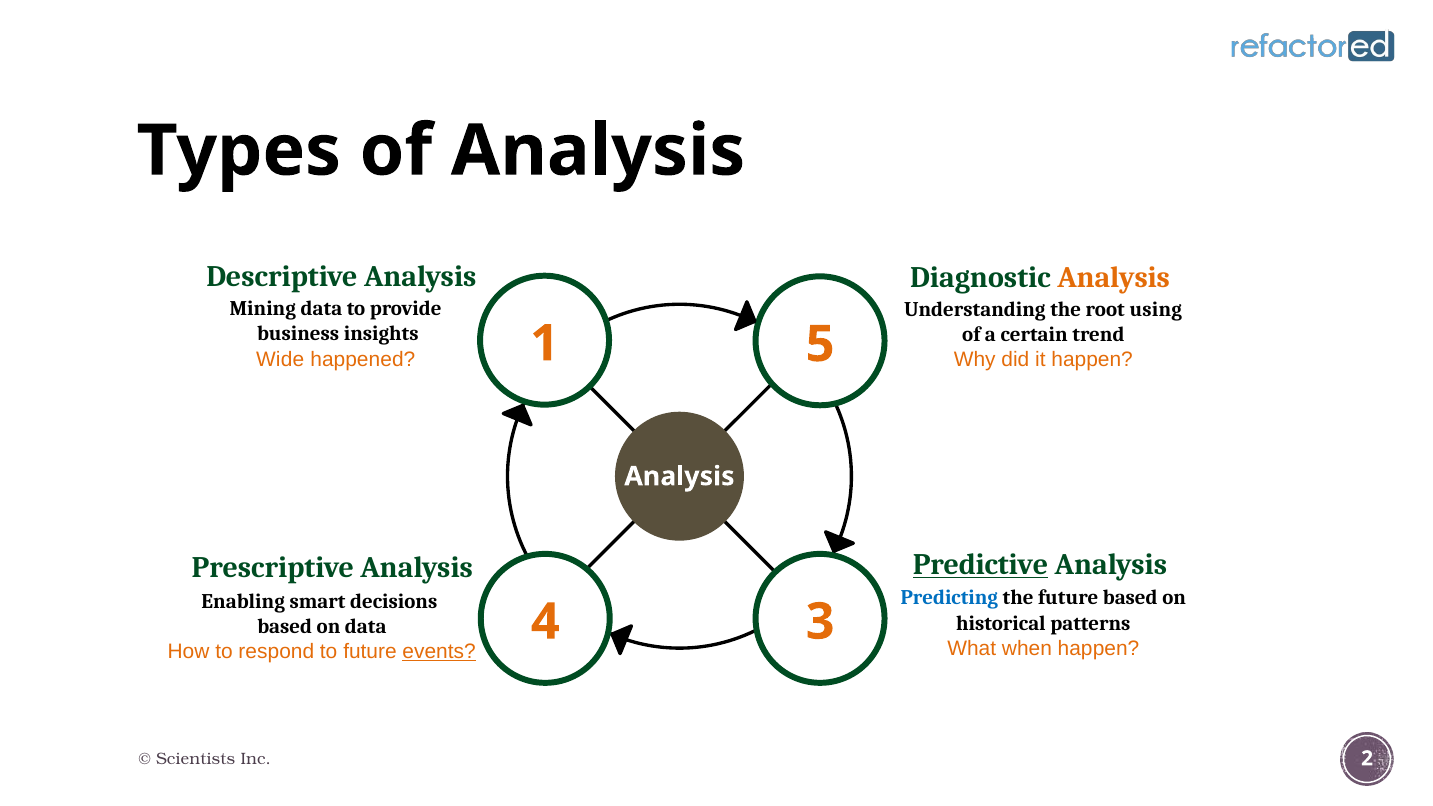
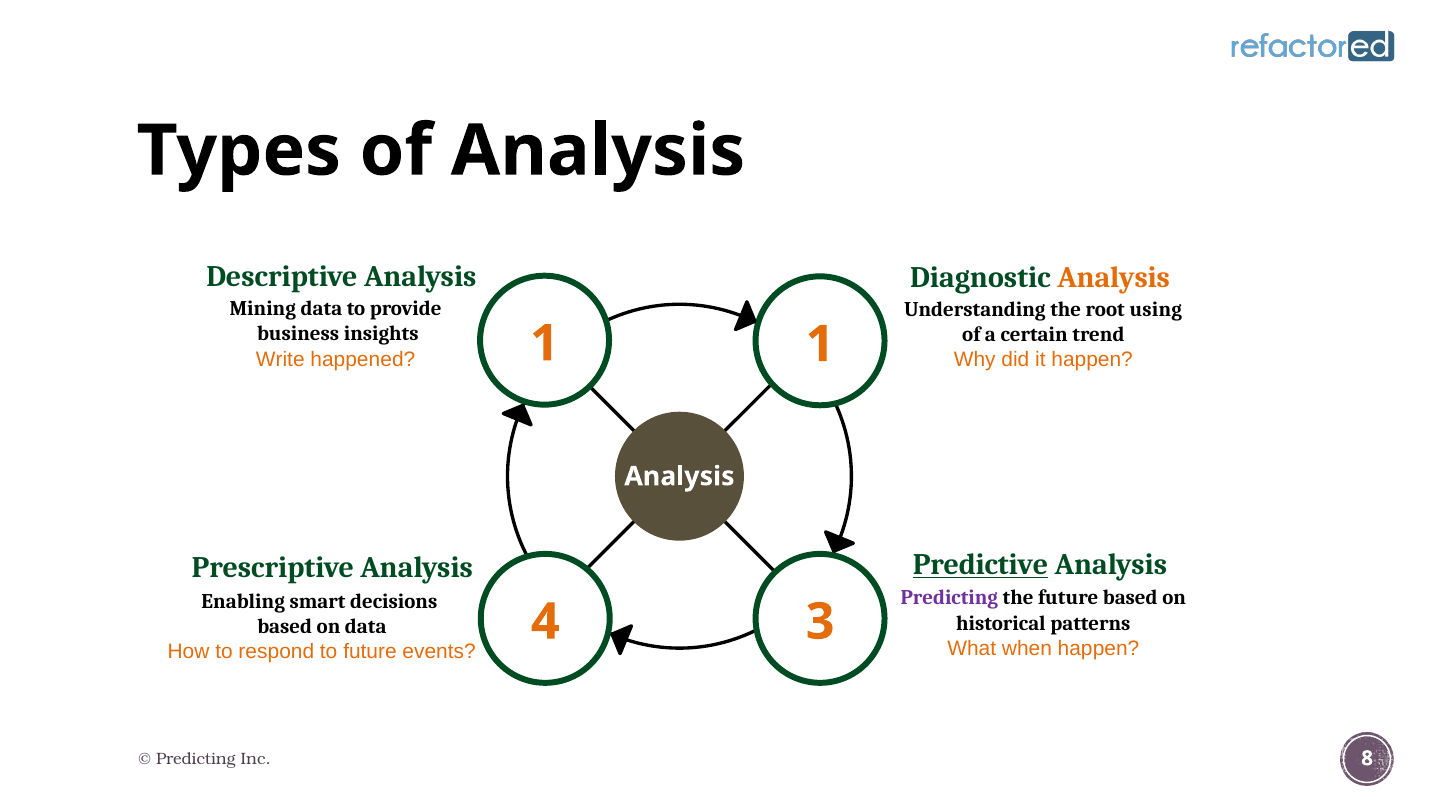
1 5: 5 -> 1 (820, 344)
Wide: Wide -> Write (280, 359)
Predicting colour: blue -> purple (949, 598)
events underline: present -> none (439, 651)
Scientists: Scientists -> Predicting (196, 759)
2: 2 -> 8 (1367, 758)
